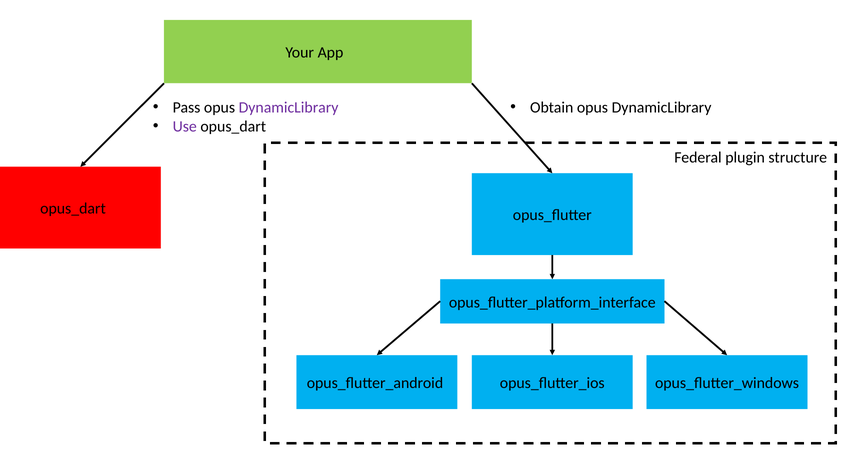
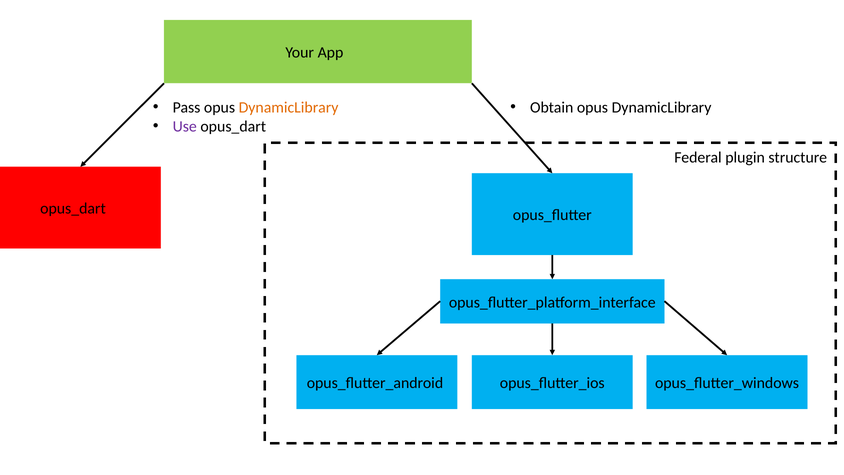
DynamicLibrary colour: purple -> orange (289, 107)
